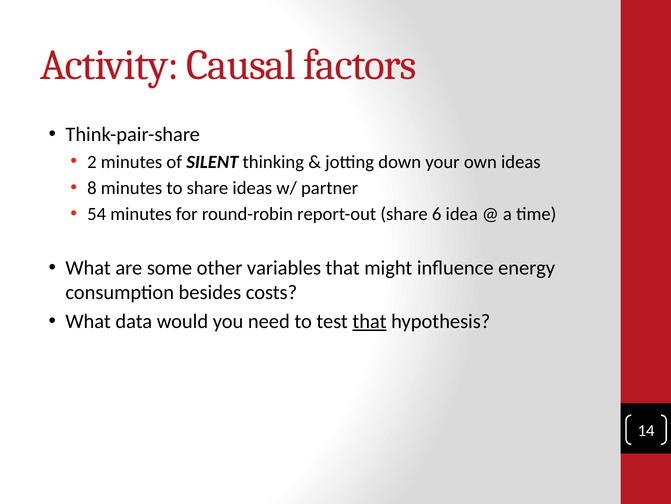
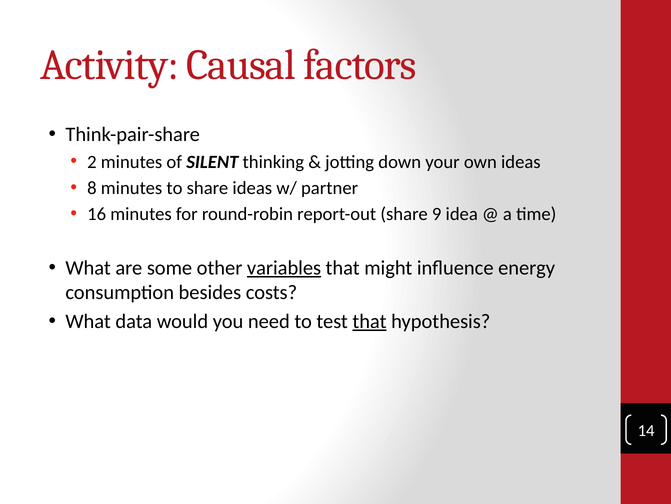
54: 54 -> 16 (97, 214)
6: 6 -> 9 (437, 214)
variables underline: none -> present (284, 268)
